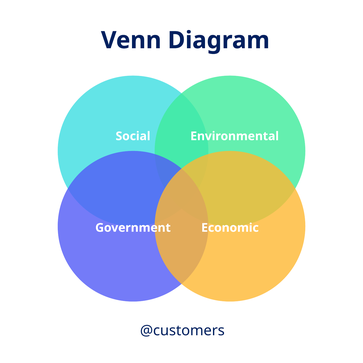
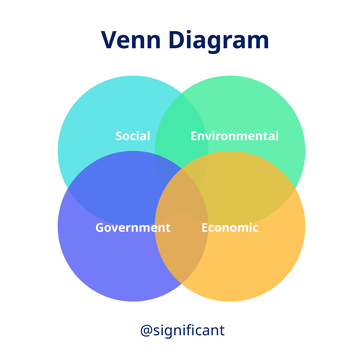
@customers: @customers -> @significant (182, 331)
